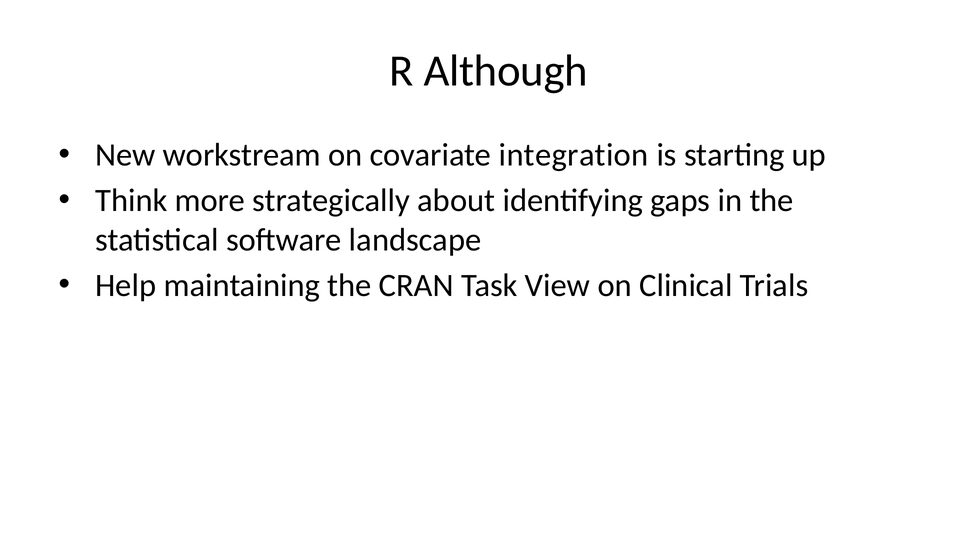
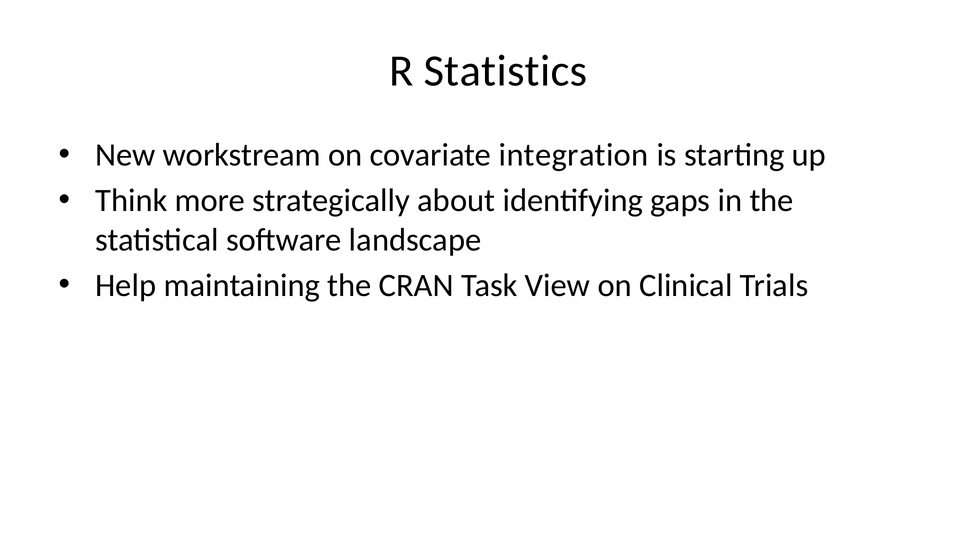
Although: Although -> Statistics (505, 71)
